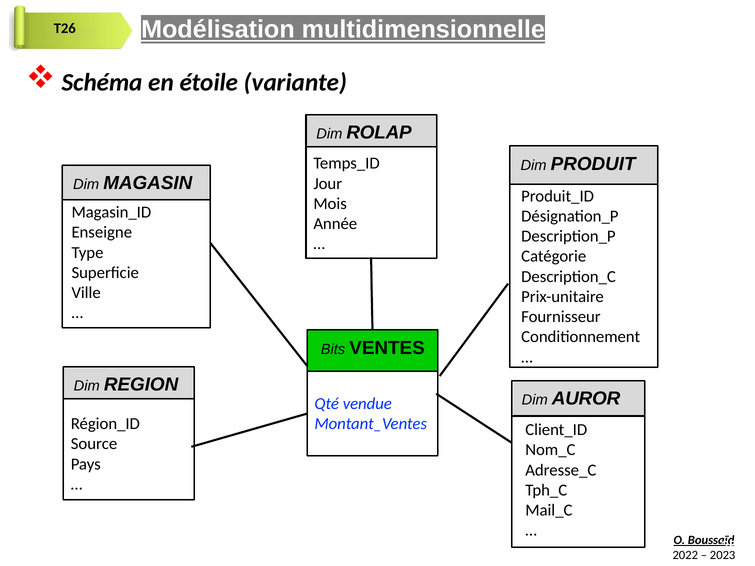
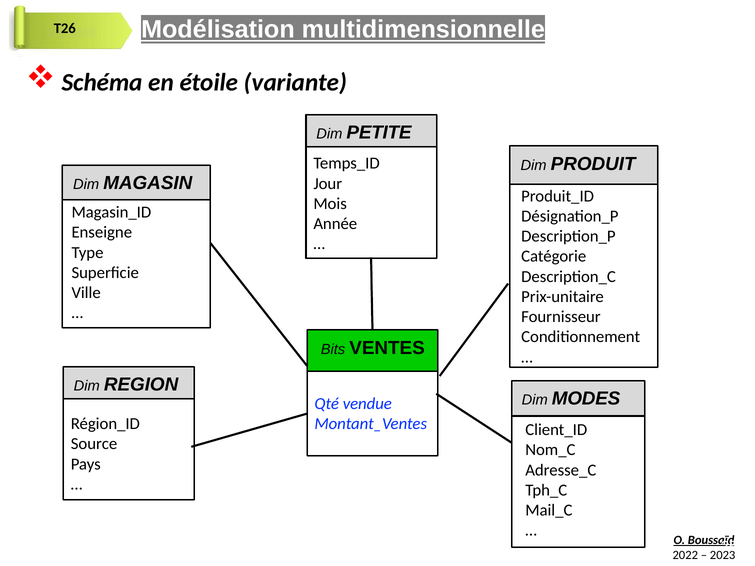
ROLAP: ROLAP -> PETITE (379, 132)
AUROR: AUROR -> MODES (586, 399)
